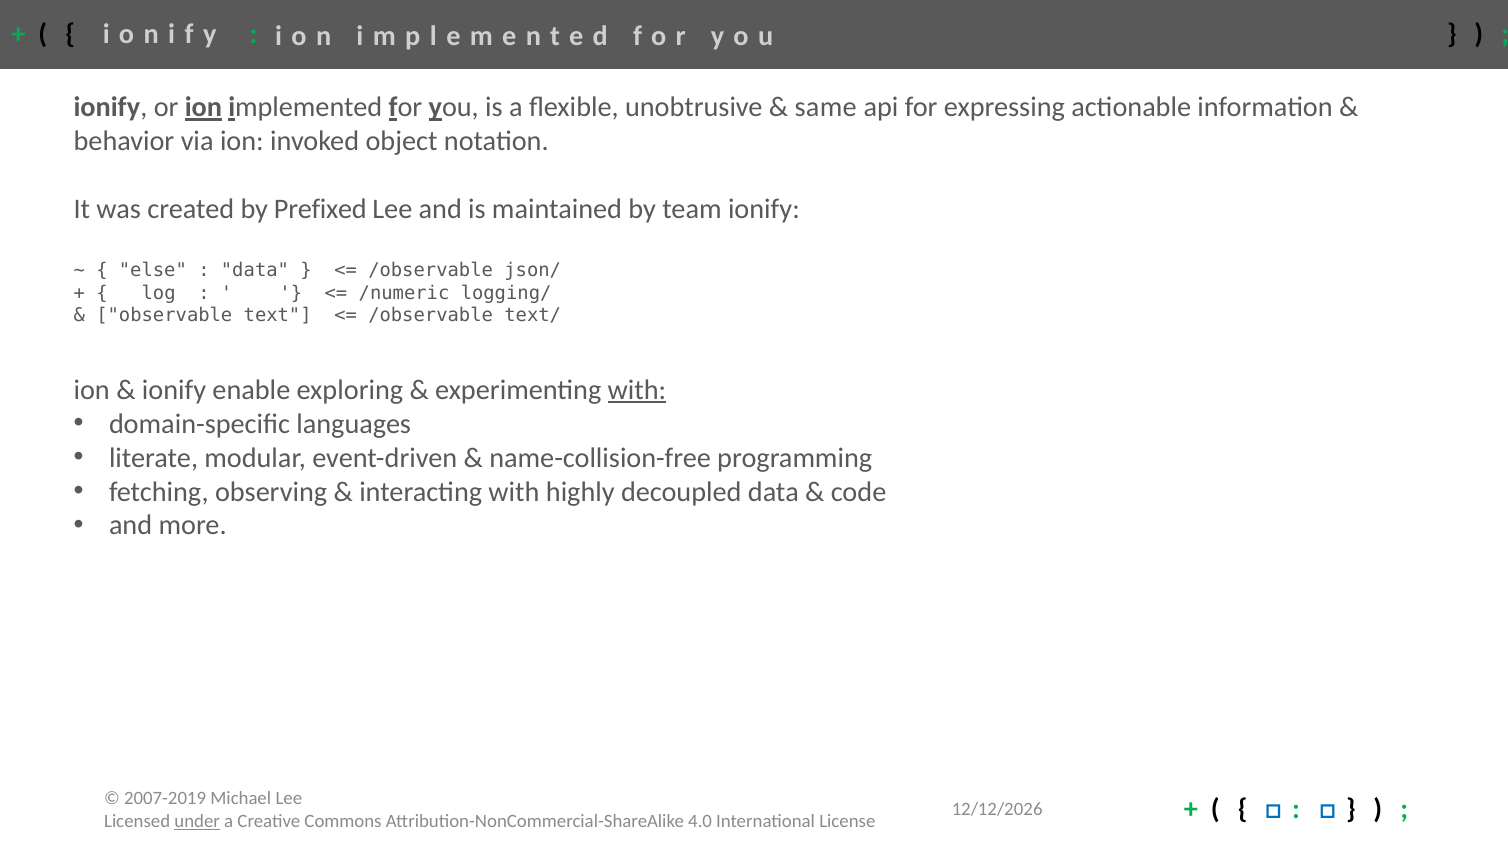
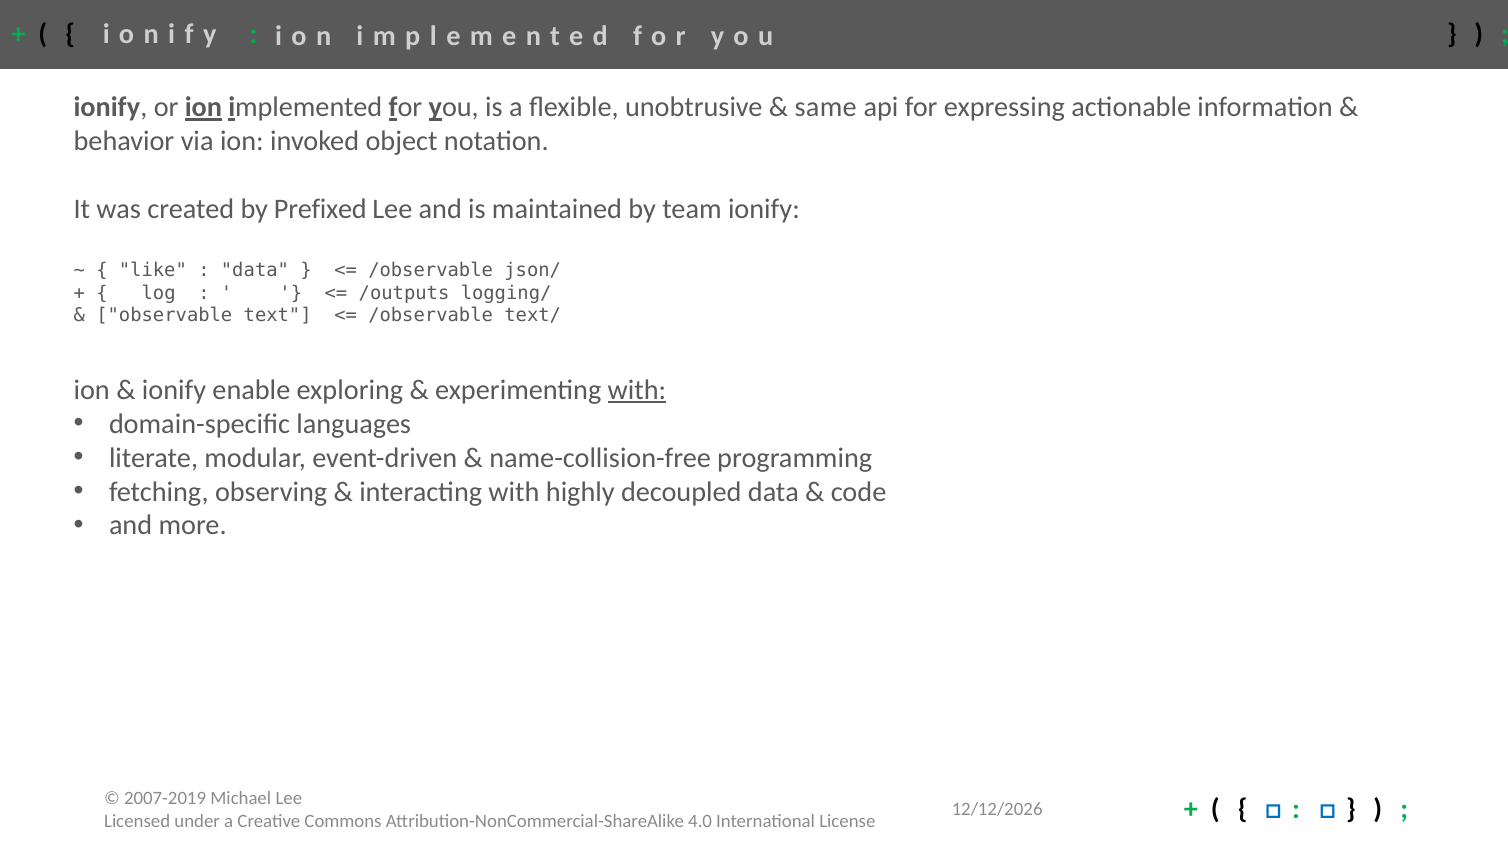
else: else -> like (153, 271)
/numeric: /numeric -> /outputs (404, 293)
under underline: present -> none (197, 821)
